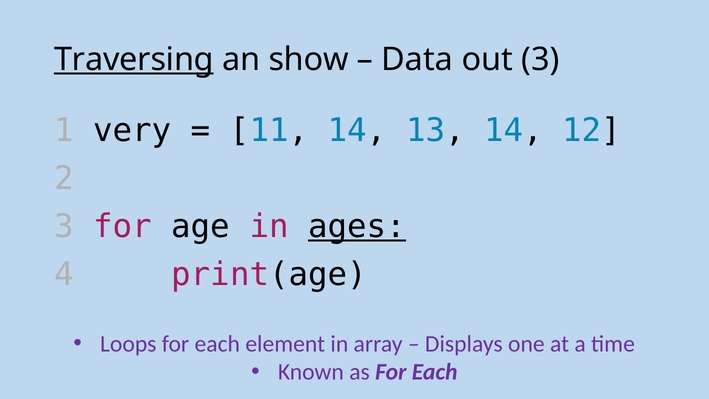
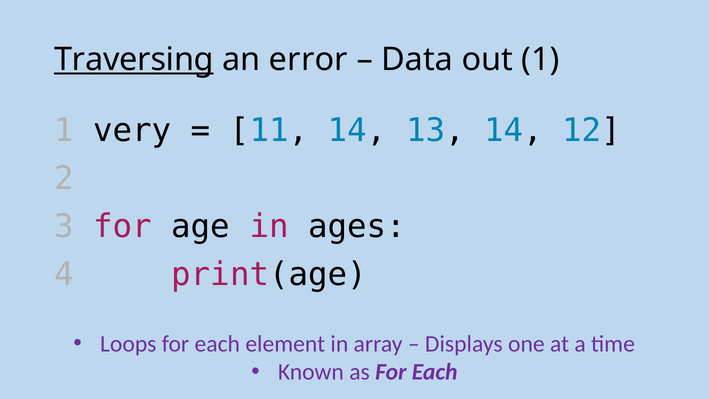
show: show -> error (308, 60)
out 3: 3 -> 1 (541, 60)
ages underline: present -> none (357, 226)
